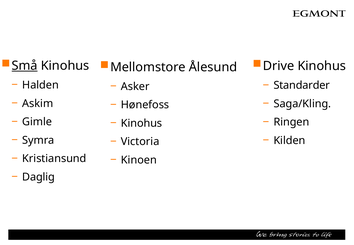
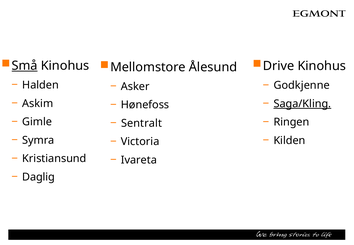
Standarder: Standarder -> Godkjenne (302, 85)
Saga/Kling underline: none -> present (302, 104)
Kinohus: Kinohus -> Sentralt (141, 123)
Kinoen: Kinoen -> Ivareta (139, 160)
